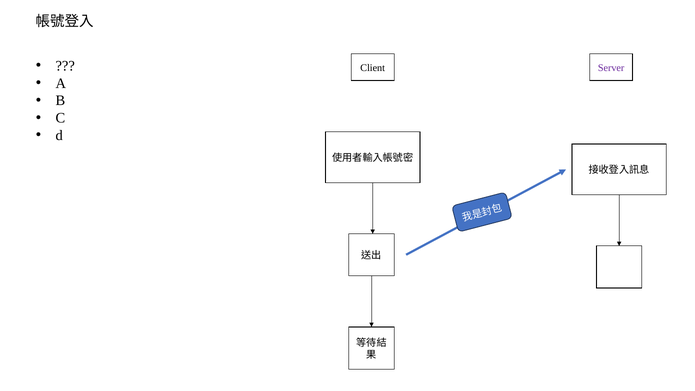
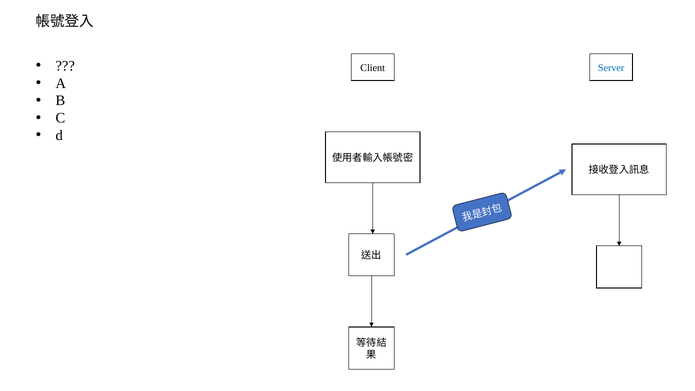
Server colour: purple -> blue (611, 68)
